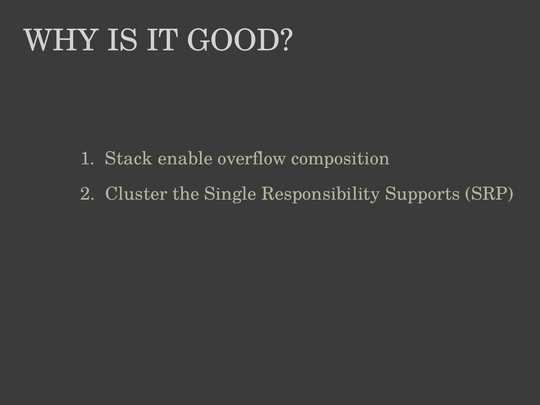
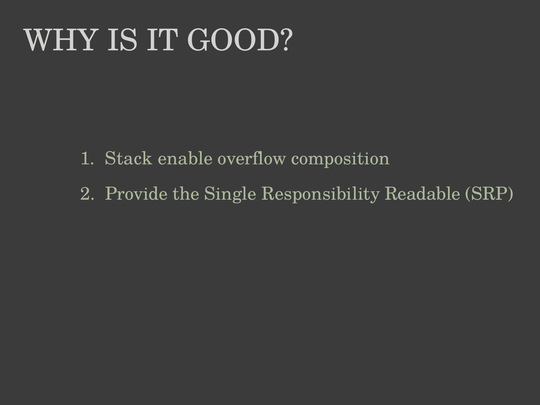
Cluster: Cluster -> Provide (136, 194)
Supports: Supports -> Readable (423, 194)
